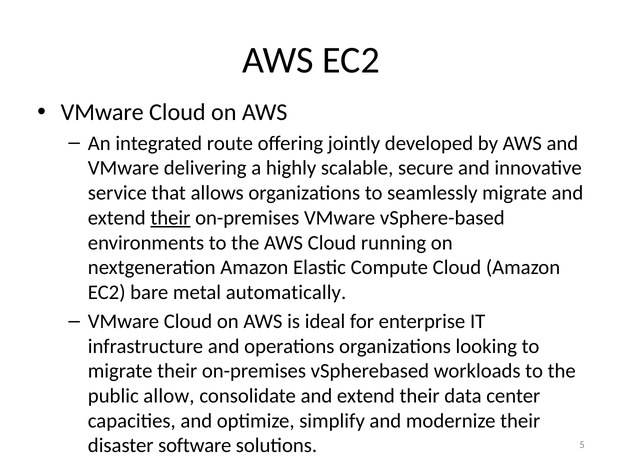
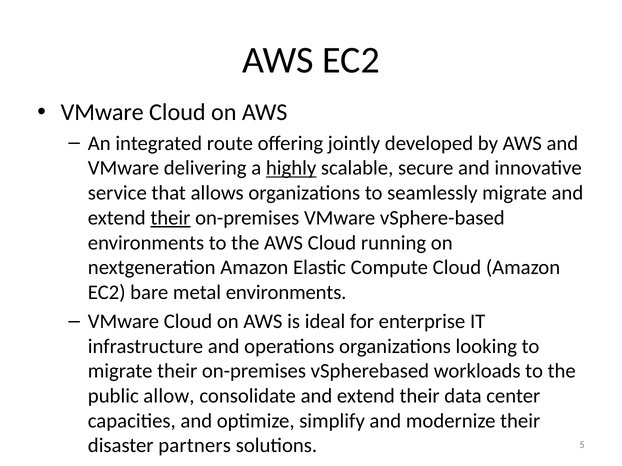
highly underline: none -> present (291, 168)
metal automatically: automatically -> environments (286, 293)
software: software -> partners (195, 446)
